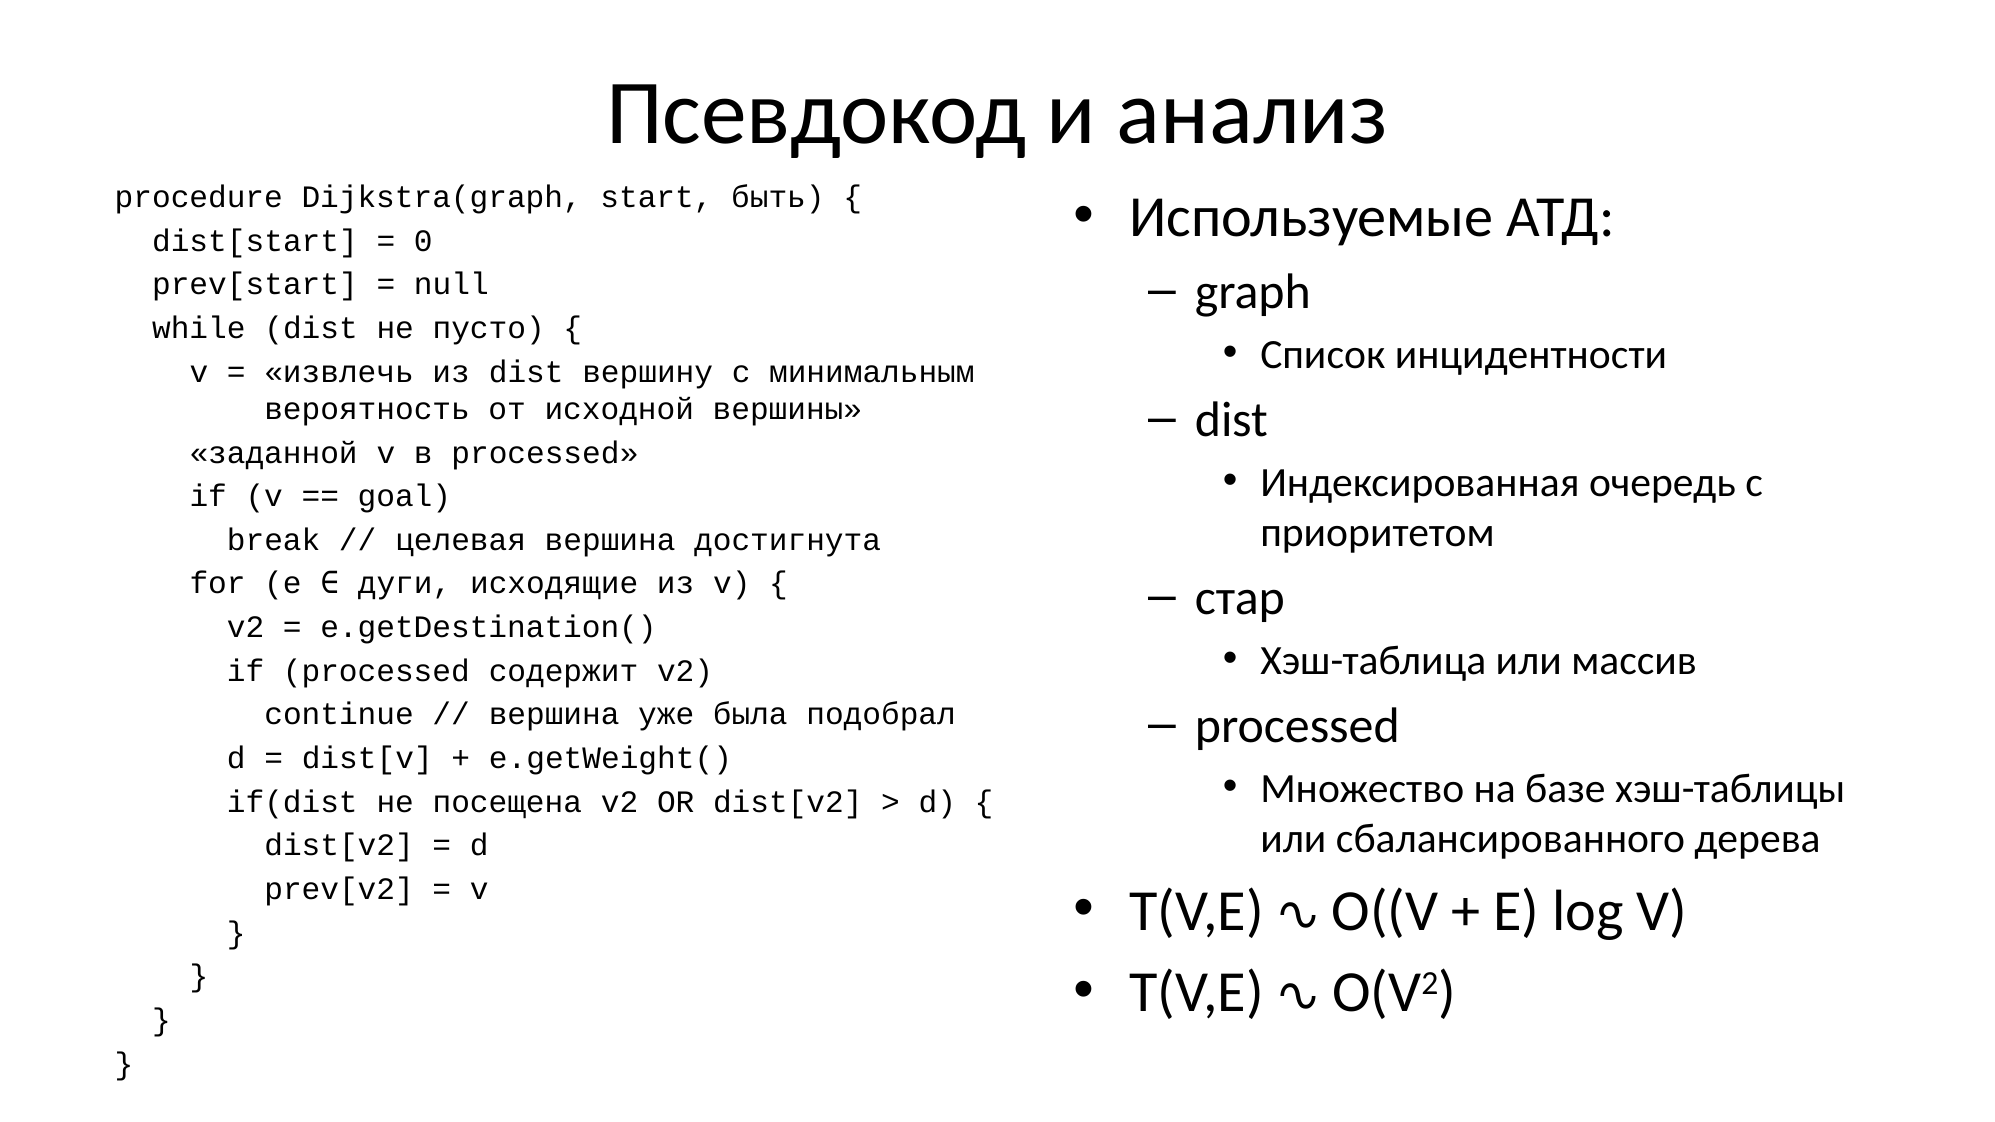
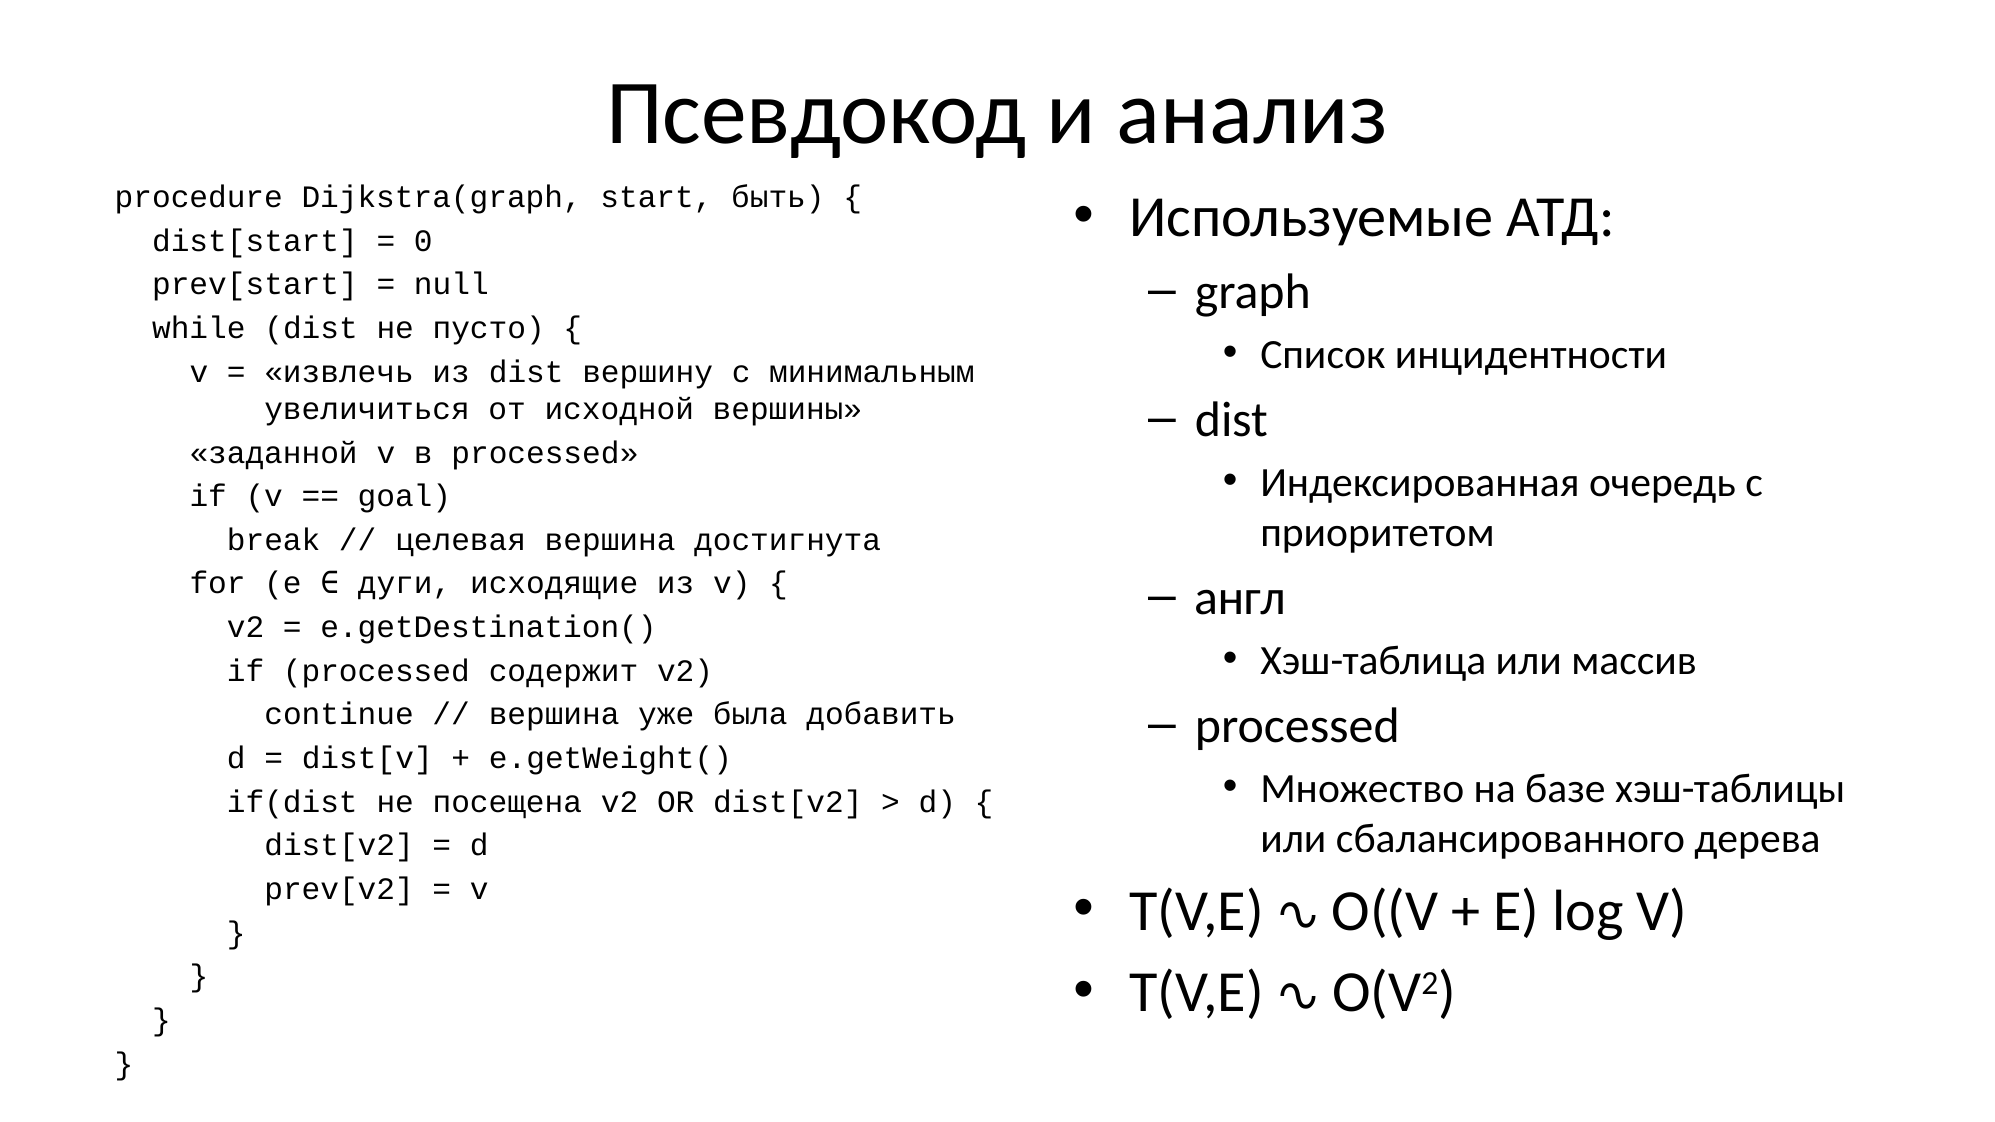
вероятность: вероятность -> увеличиться (367, 409)
стар: стар -> англ (1240, 598)
подобрал: подобрал -> добавить (881, 715)
